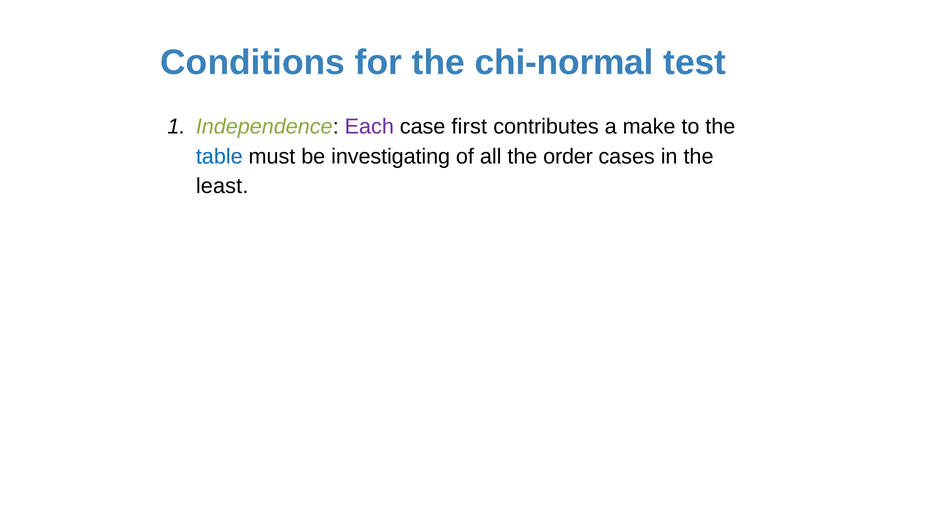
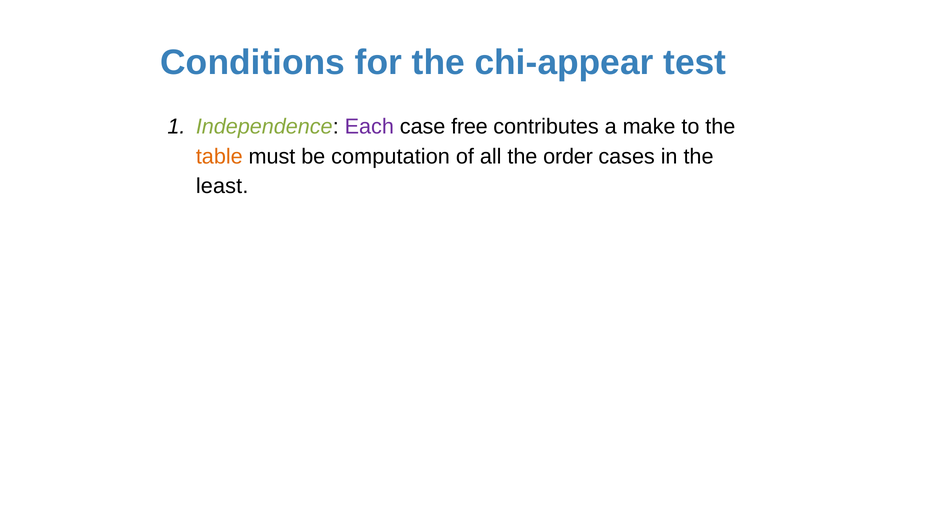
chi-normal: chi-normal -> chi-appear (564, 63)
first: first -> free (469, 127)
table colour: blue -> orange (219, 156)
investigating: investigating -> computation (391, 156)
